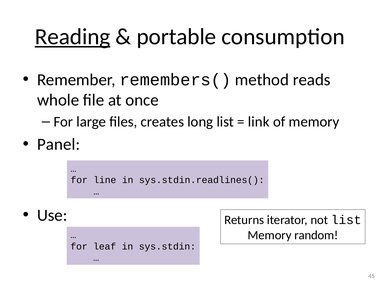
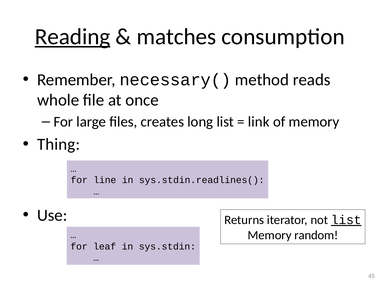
portable: portable -> matches (176, 37)
remembers(: remembers( -> necessary( (175, 80)
Panel: Panel -> Thing (59, 144)
list underline: none -> present (346, 220)
